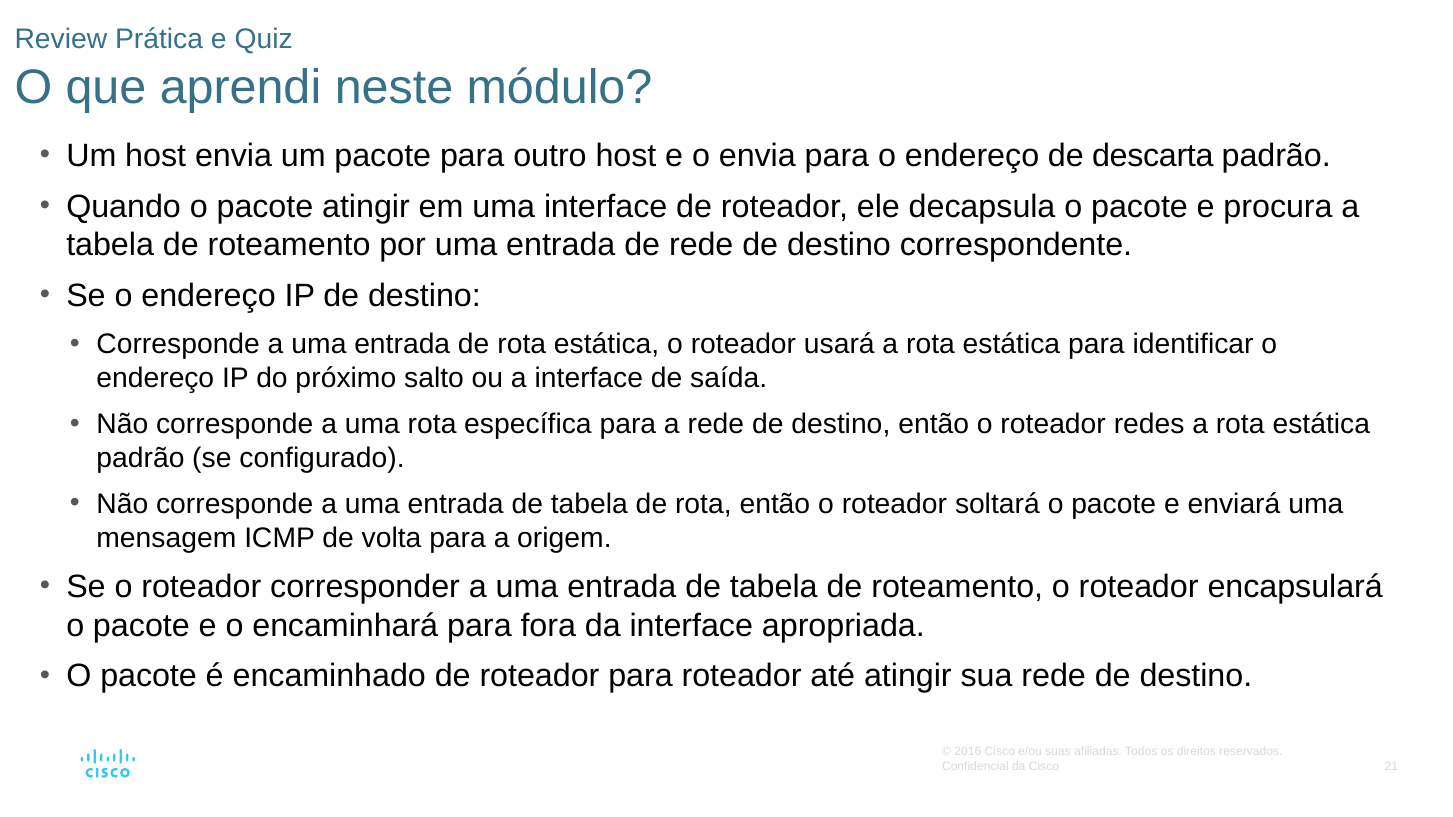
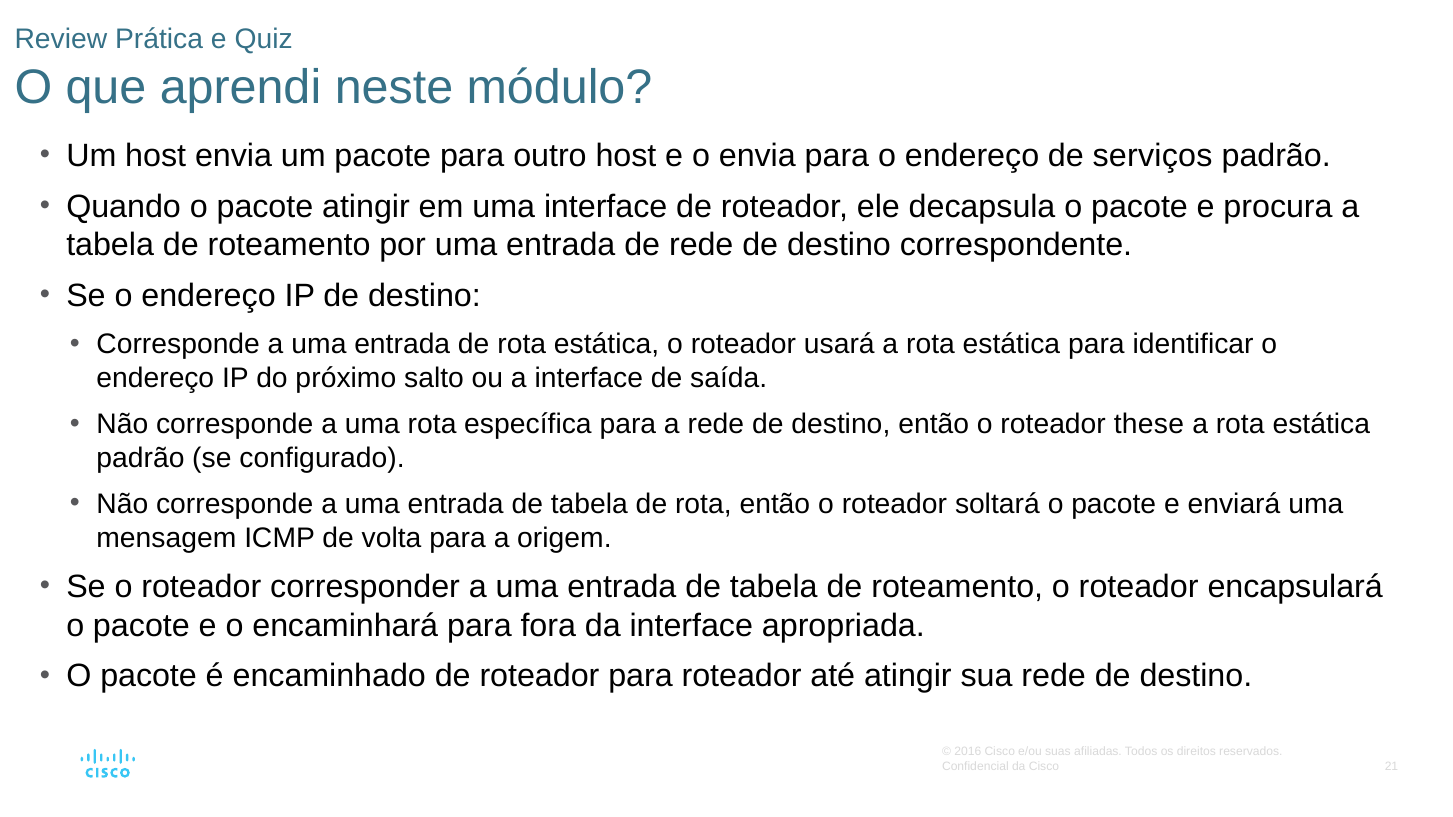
descarta: descarta -> serviços (1153, 156)
redes: redes -> these (1149, 424)
